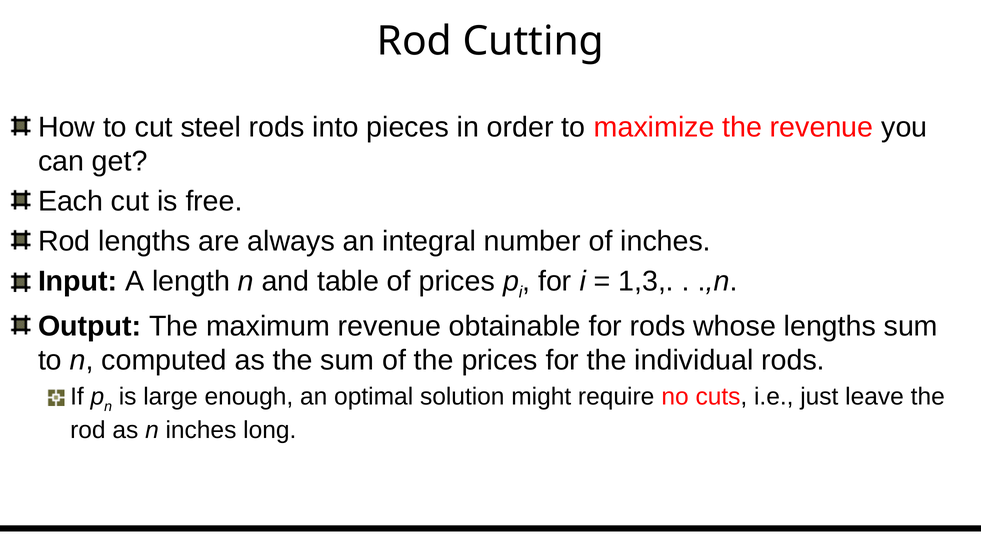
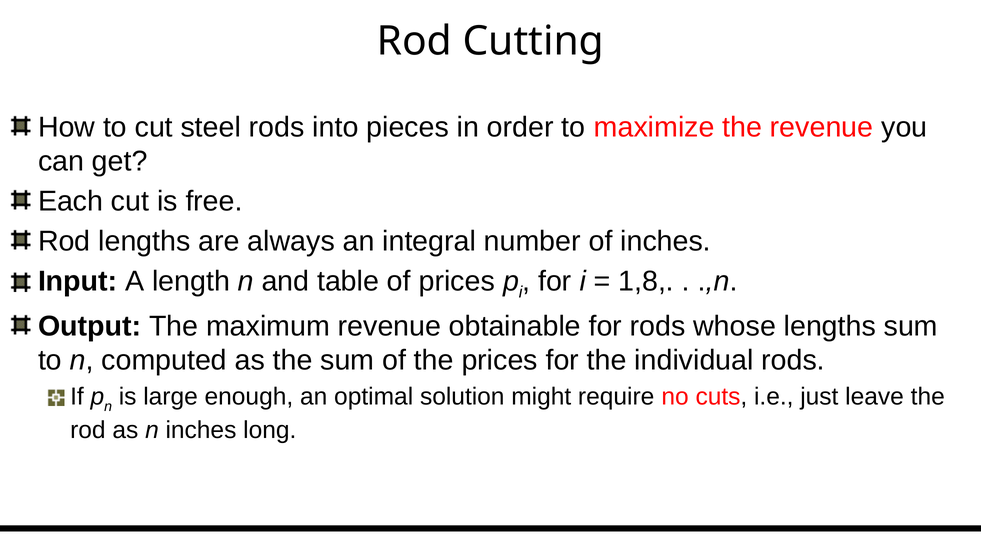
1,3: 1,3 -> 1,8 (646, 281)
